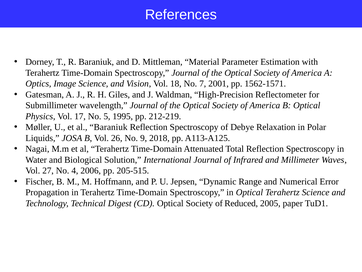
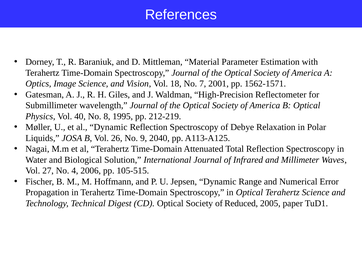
17: 17 -> 40 (80, 116)
5: 5 -> 8 (107, 116)
al Baraniuk: Baraniuk -> Dynamic (109, 127)
2018: 2018 -> 2040 (159, 138)
205-515: 205-515 -> 105-515 (133, 170)
